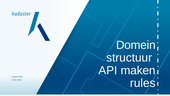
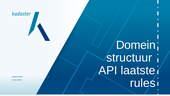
maken: maken -> laatste (138, 70)
